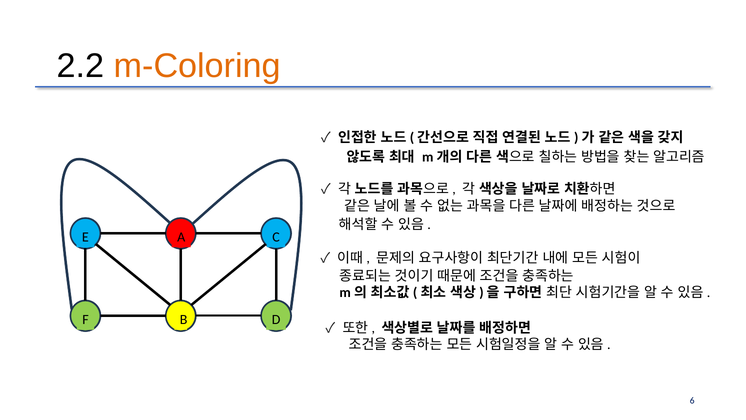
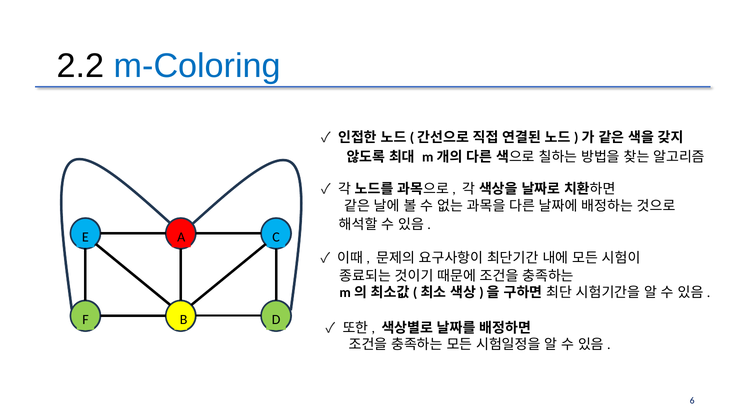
m-Coloring colour: orange -> blue (197, 66)
